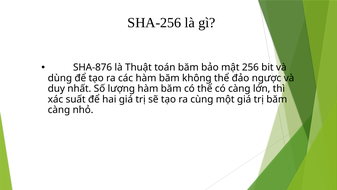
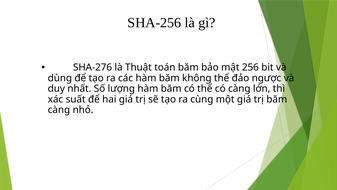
SHA-876: SHA-876 -> SHA-276 (93, 67)
